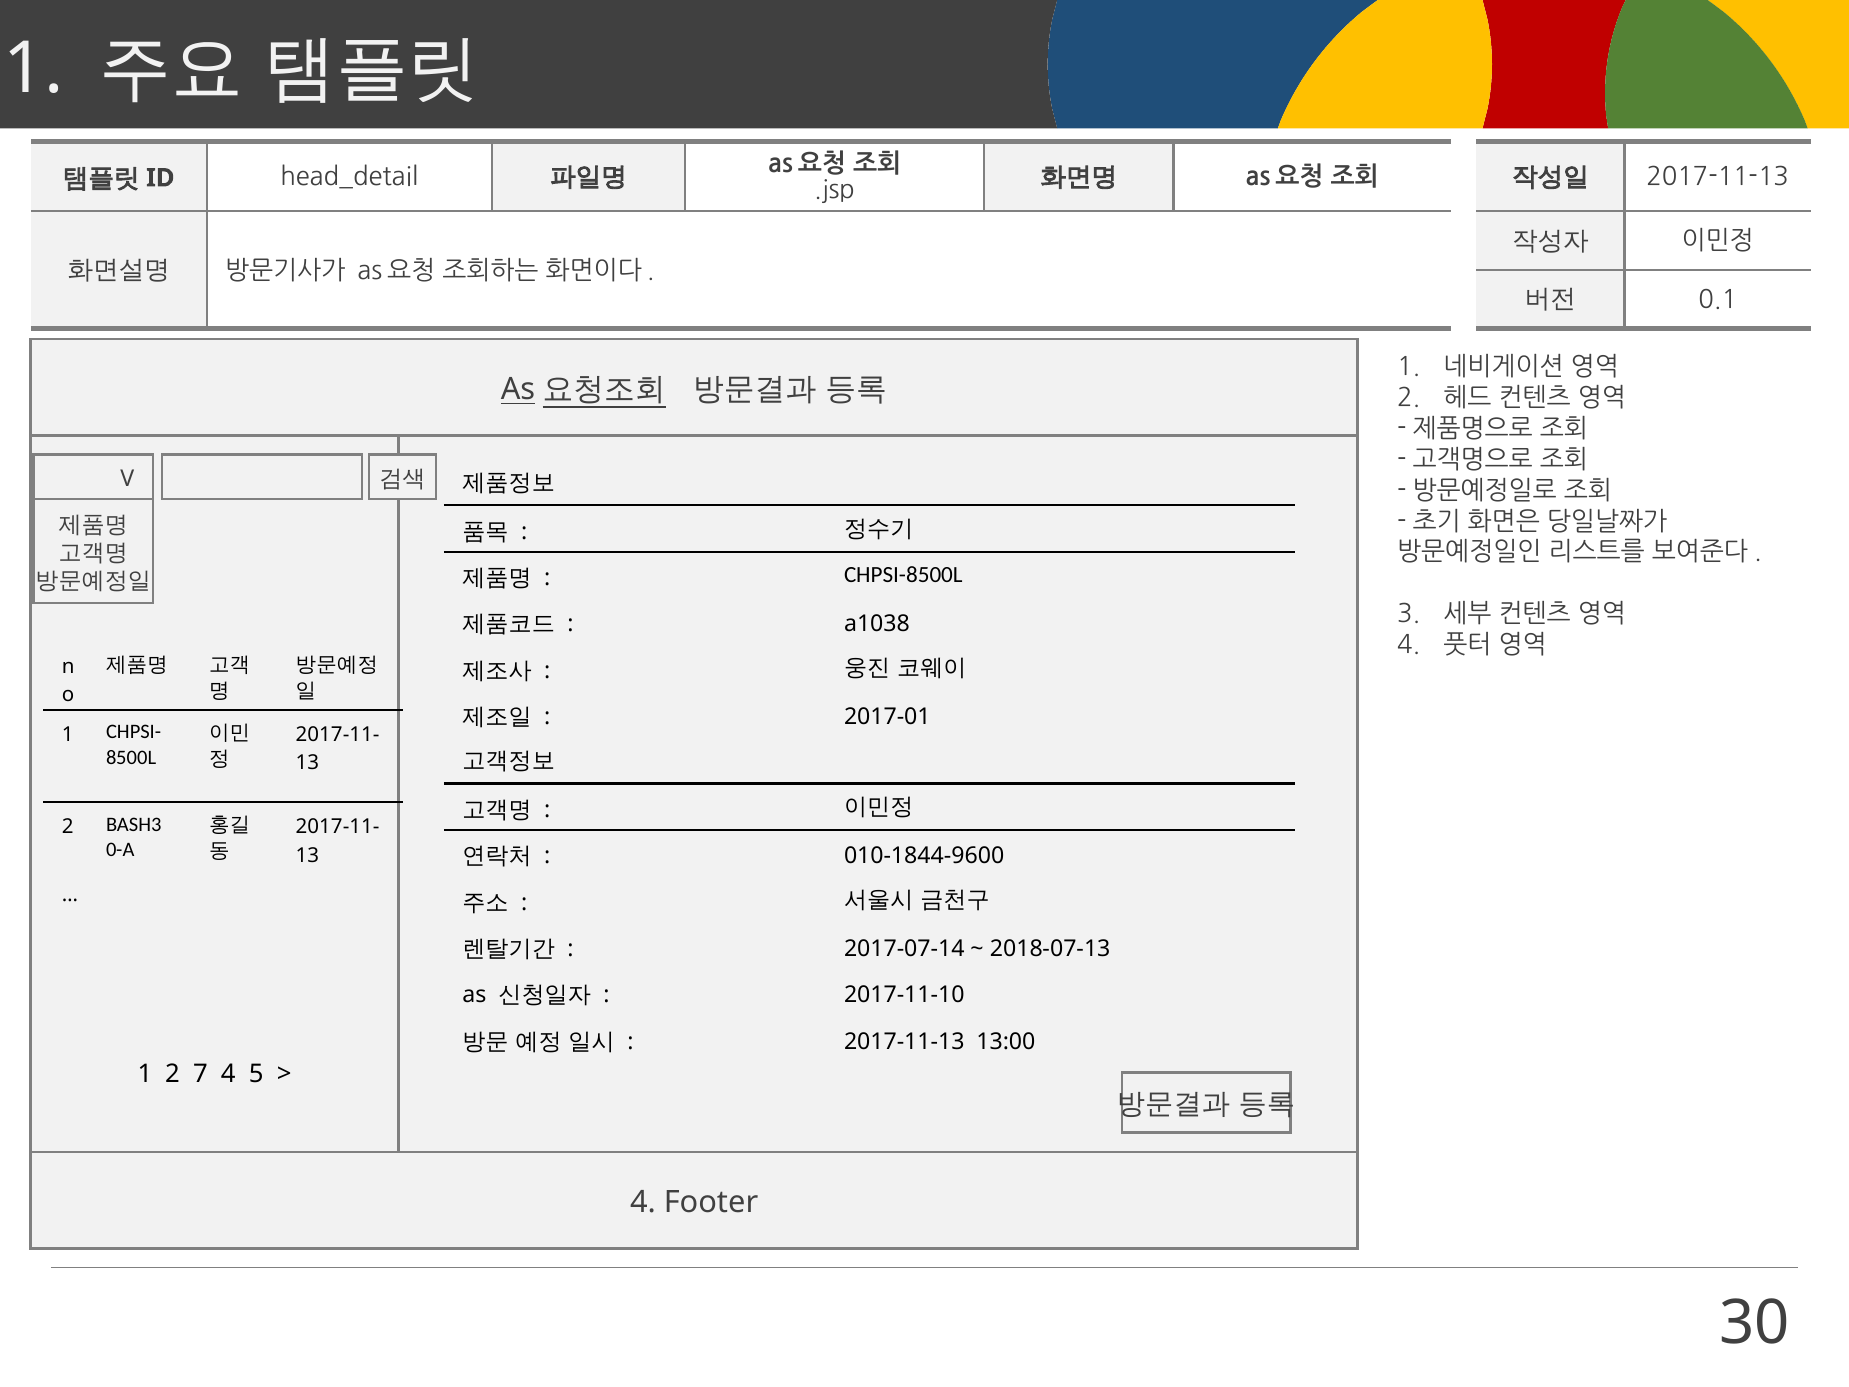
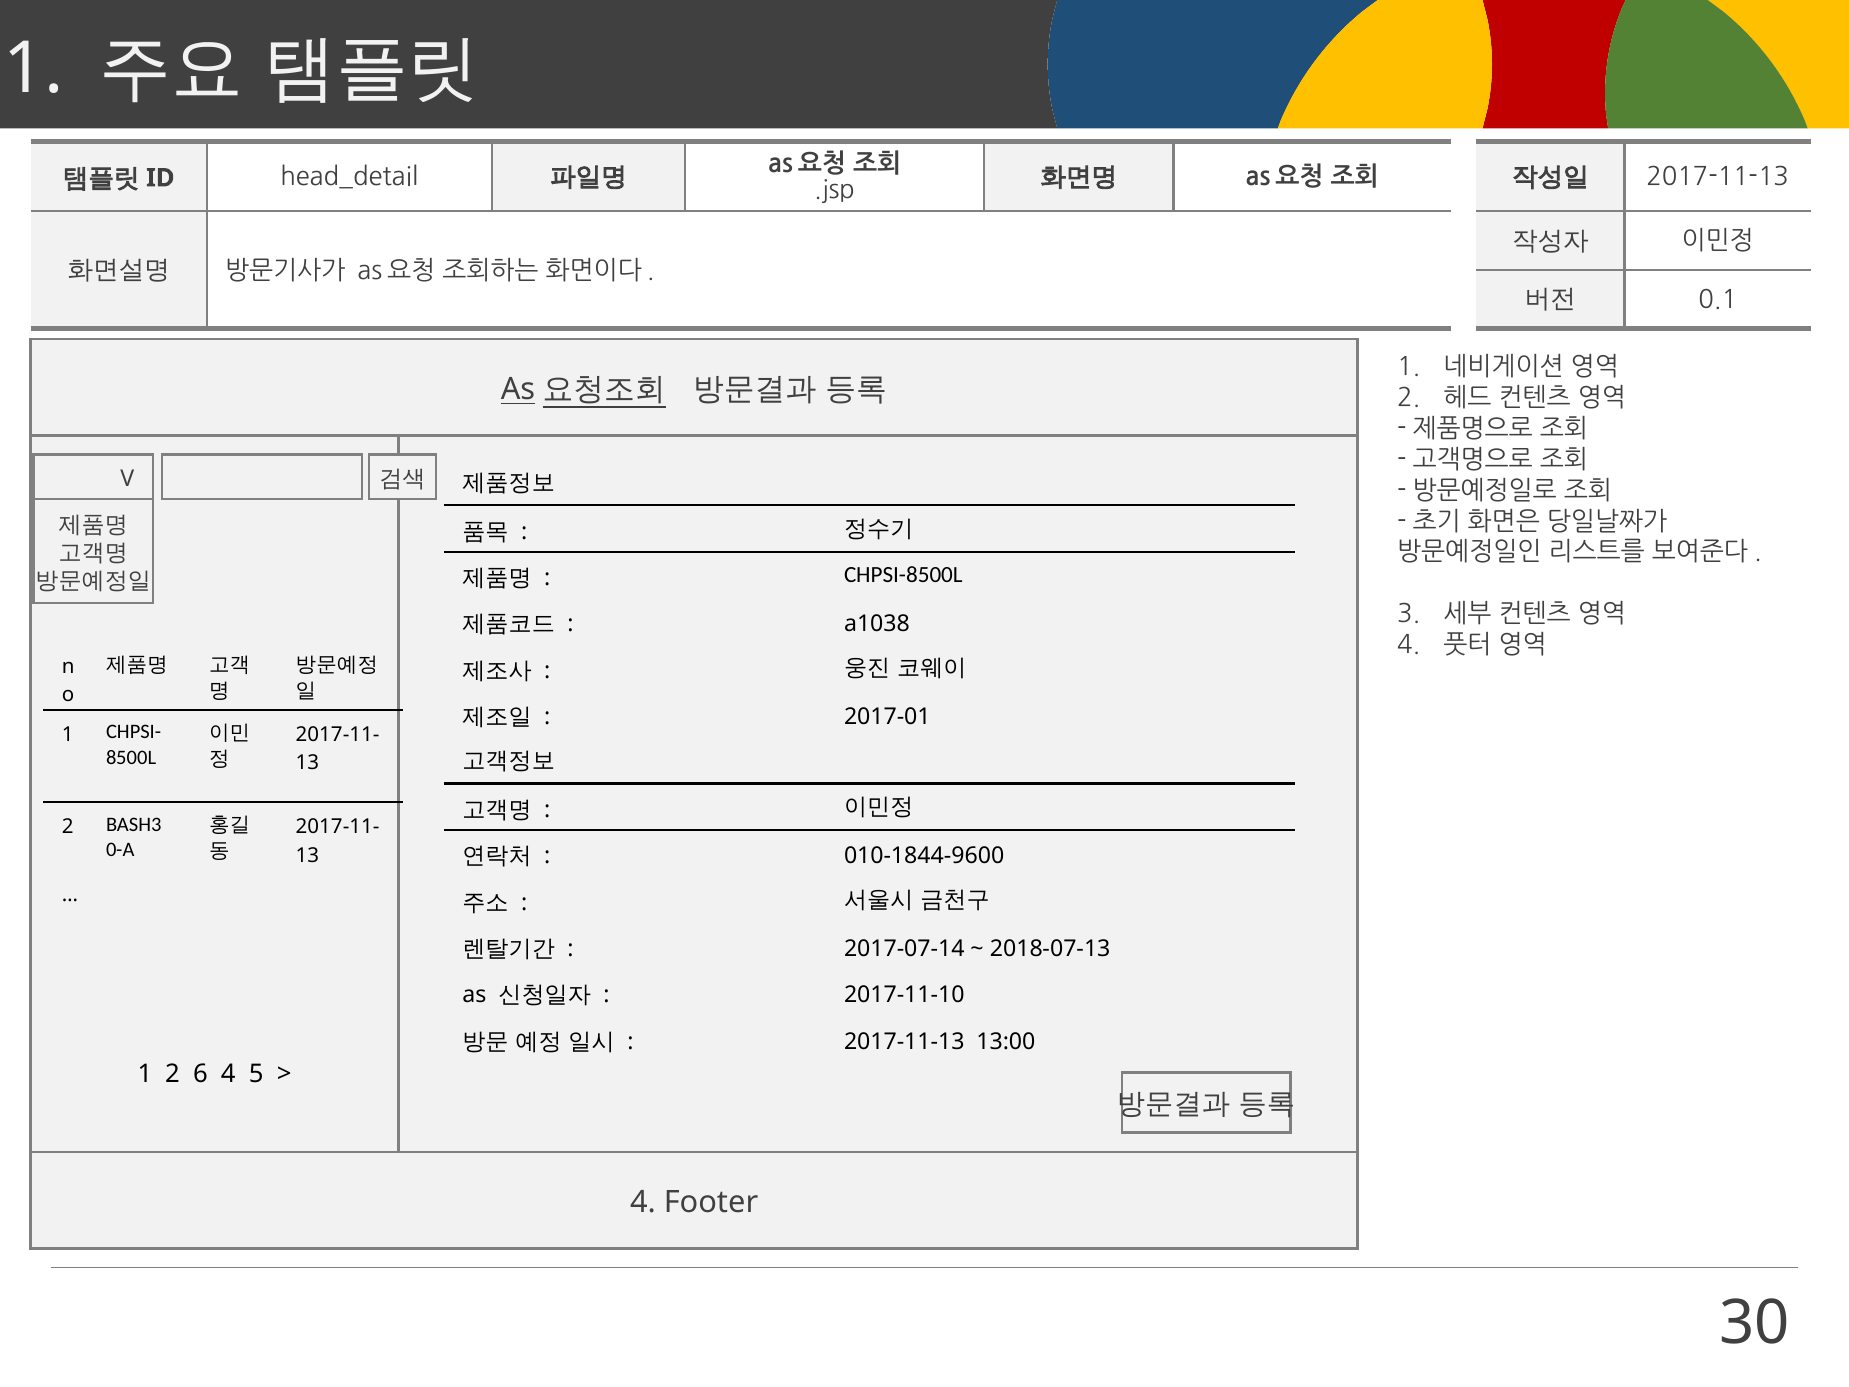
7: 7 -> 6 (201, 1074)
